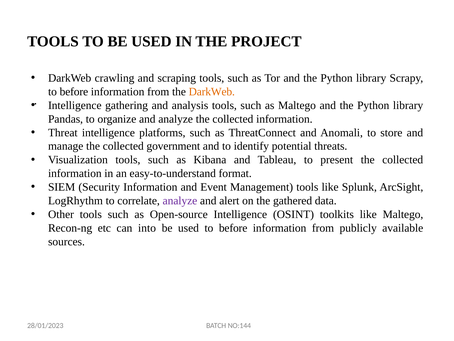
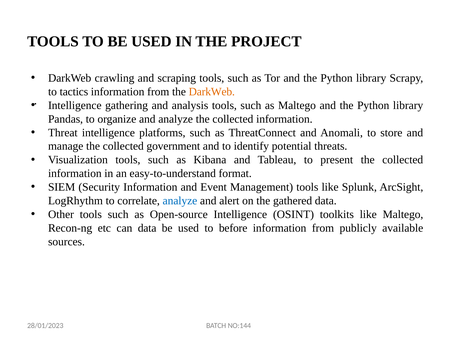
before: before -> tactics (74, 92)
analyze colour: purple -> blue (180, 201)
can into: into -> data (147, 228)
